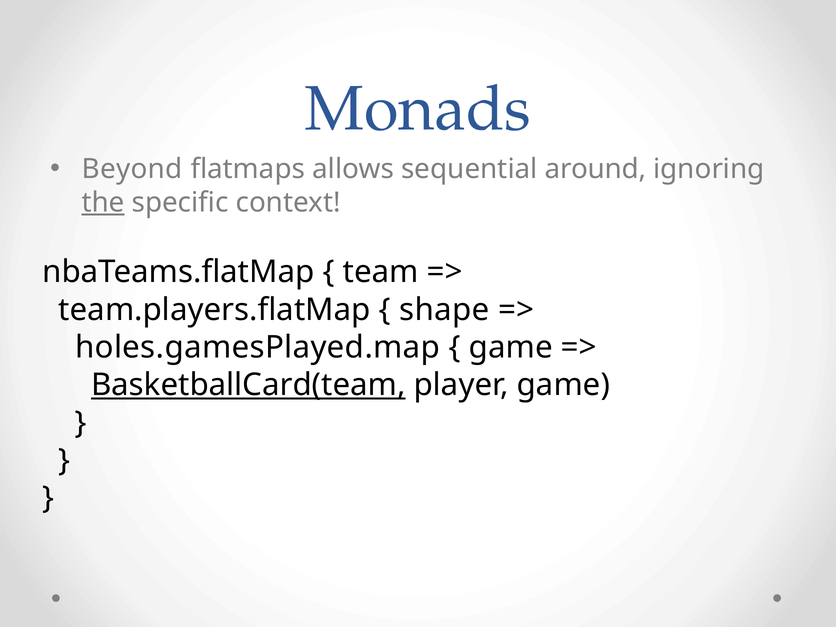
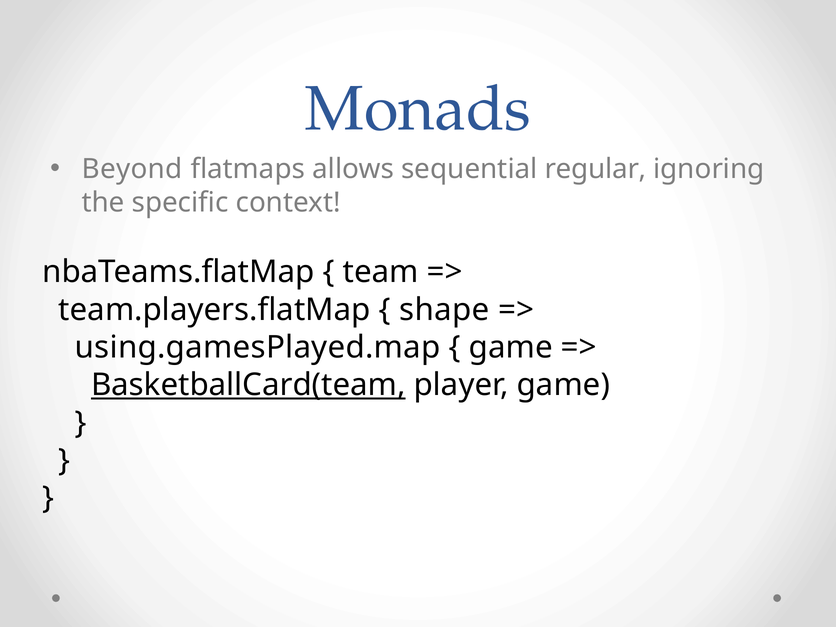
around: around -> regular (595, 169)
the underline: present -> none (103, 203)
holes.gamesPlayed.map: holes.gamesPlayed.map -> using.gamesPlayed.map (258, 347)
